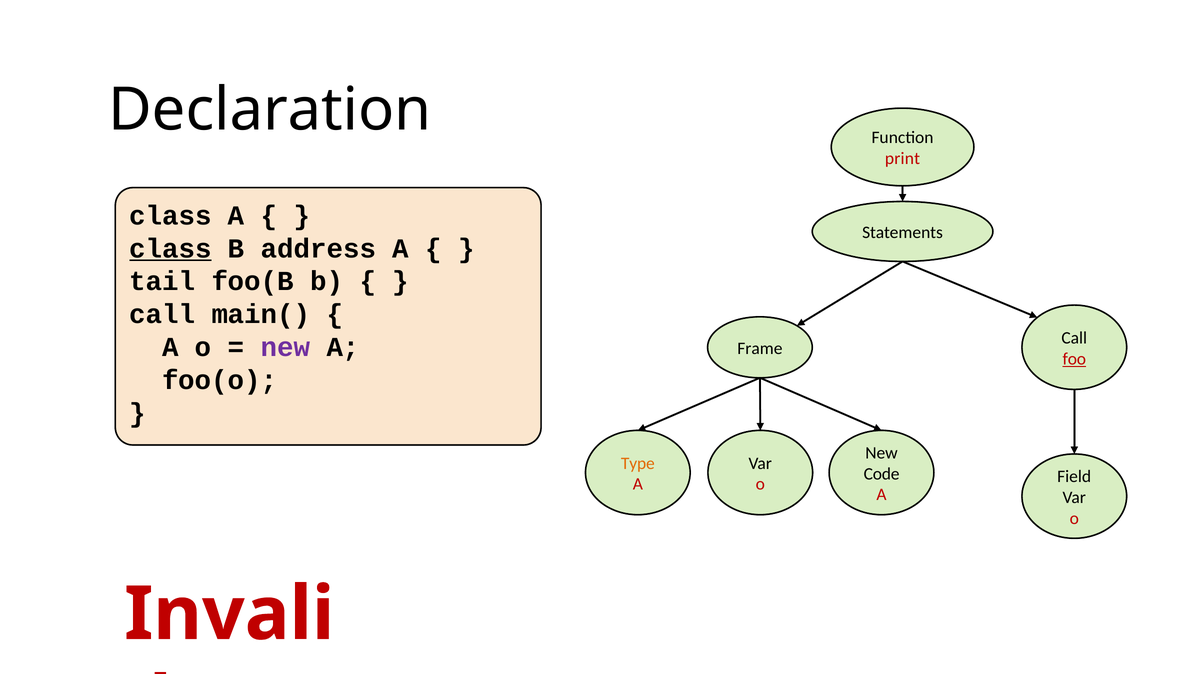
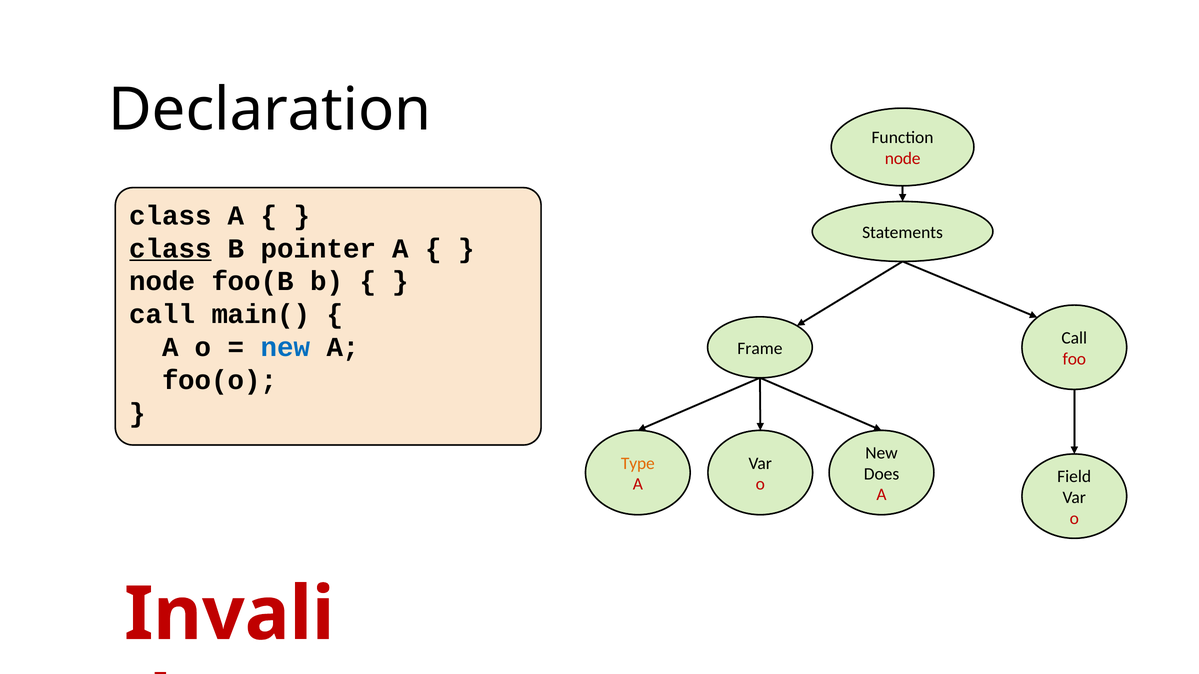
print: print -> node (903, 159)
address: address -> pointer (318, 249)
tail: tail -> node (162, 282)
new colour: purple -> blue (285, 348)
foo underline: present -> none (1074, 359)
Code: Code -> Does (881, 474)
